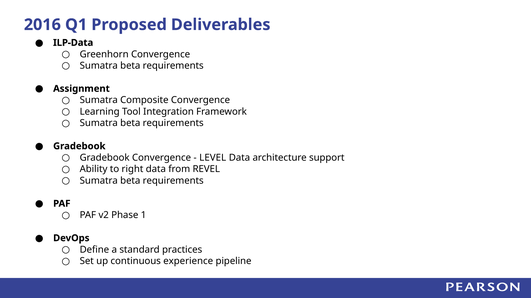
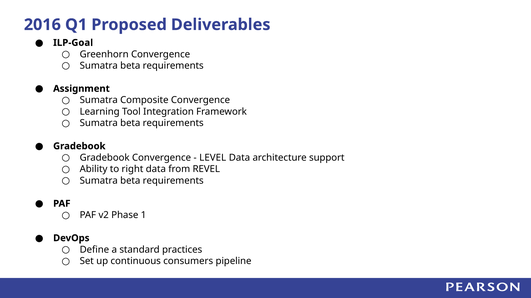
ILP-Data: ILP-Data -> ILP-Goal (73, 43)
experience: experience -> consumers (188, 262)
